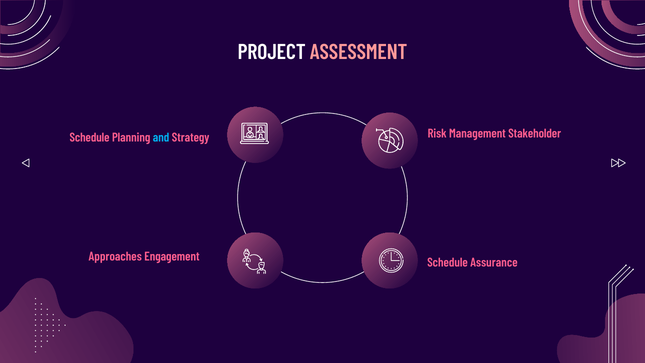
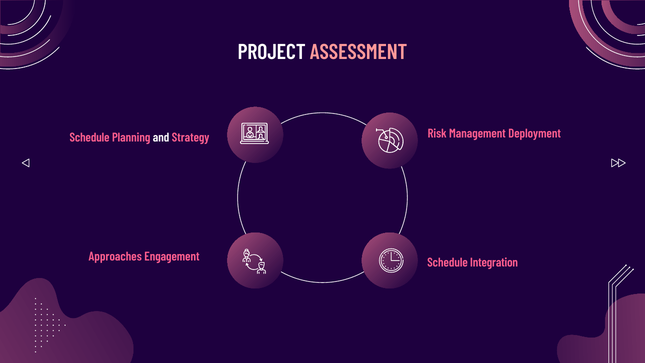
Stakeholder: Stakeholder -> Deployment (535, 134)
and colour: light blue -> white (161, 137)
Assurance: Assurance -> Integration (494, 262)
